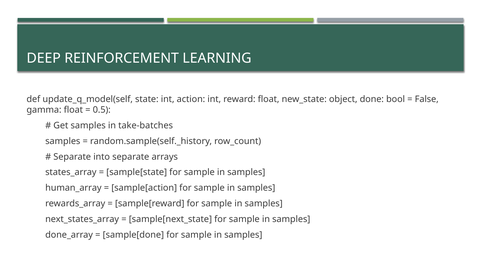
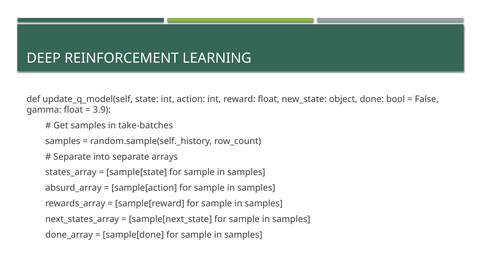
0.5: 0.5 -> 3.9 (102, 110)
human_array: human_array -> absurd_array (73, 188)
